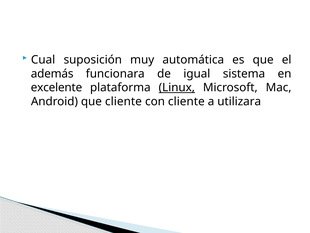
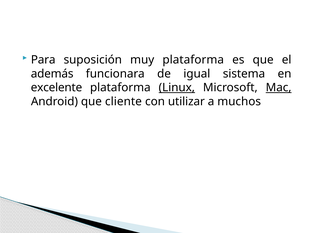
Cual: Cual -> Para (43, 60)
muy automática: automática -> plataforma (193, 60)
Mac underline: none -> present (279, 87)
con cliente: cliente -> utilizar (186, 101)
utilizara: utilizara -> muchos (239, 101)
